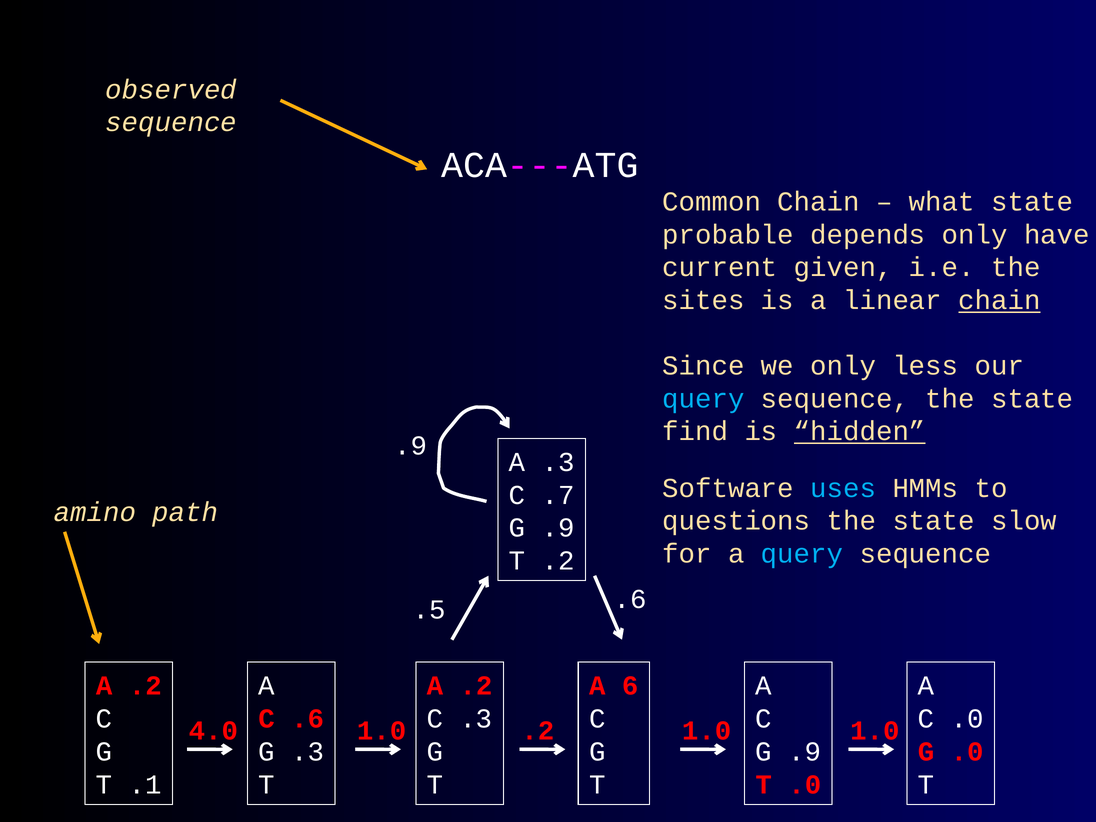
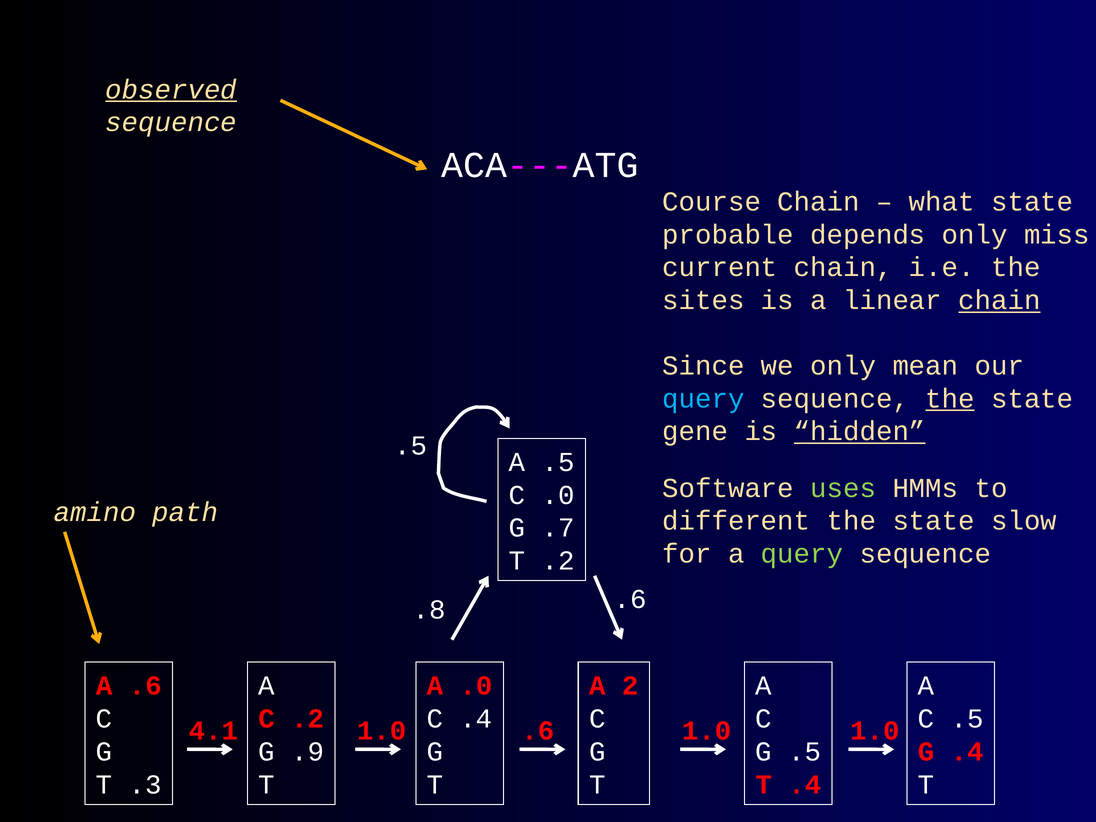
observed underline: none -> present (171, 89)
Common: Common -> Course (712, 202)
have: have -> miss (1057, 235)
current given: given -> chain (843, 267)
less: less -> mean (925, 366)
the underline: none -> present (950, 399)
find: find -> gene (695, 431)
.9: .9 -> .5 (411, 446)
A .3: .3 -> .5 (558, 462)
uses colour: light blue -> light green (843, 488)
C .7: .7 -> .0 (558, 495)
questions: questions -> different (736, 521)
.9: .9 -> .7 (558, 528)
query colour: light blue -> light green (802, 554)
.5: .5 -> .8 (429, 610)
.2: .2 -> .6 (145, 686)
.2: .2 -> .0 (476, 686)
6: 6 -> 2 (630, 686)
C .6: .6 -> .2 (308, 719)
C .3: .3 -> .4 (476, 719)
C .0: .0 -> .5 (967, 719)
4.0: 4.0 -> 4.1 (213, 731)
1.0 .2: .2 -> .6 (538, 731)
G .3: .3 -> .9 (308, 752)
.9: .9 -> .5 (805, 752)
G .0: .0 -> .4 (967, 752)
.1: .1 -> .3 (145, 785)
T .0: .0 -> .4 (805, 785)
